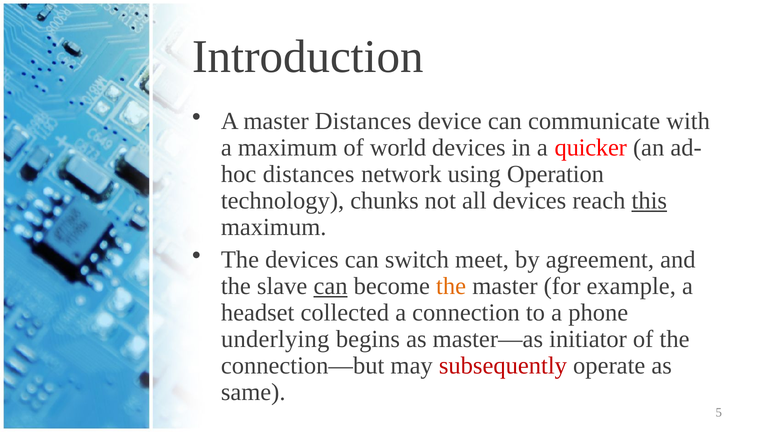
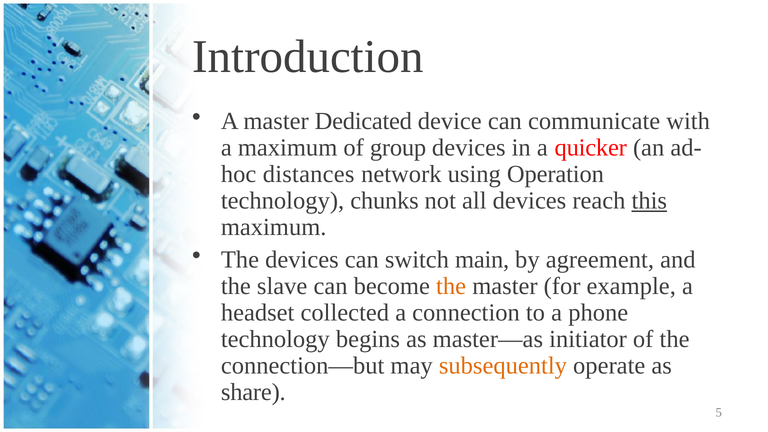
master Distances: Distances -> Dedicated (363, 121)
world: world -> group (398, 148)
meet: meet -> main (482, 260)
can underline: present -> none (331, 286)
underlying: underlying -> technology (275, 339)
subsequently colour: red -> orange (503, 366)
same: same -> share (253, 392)
